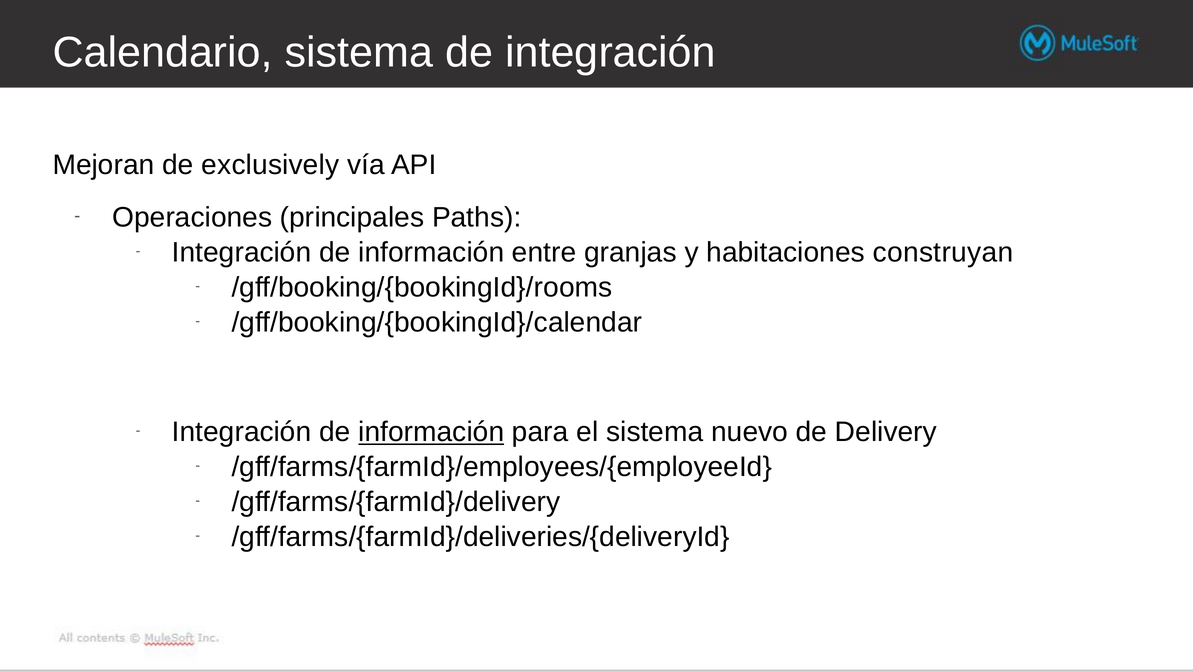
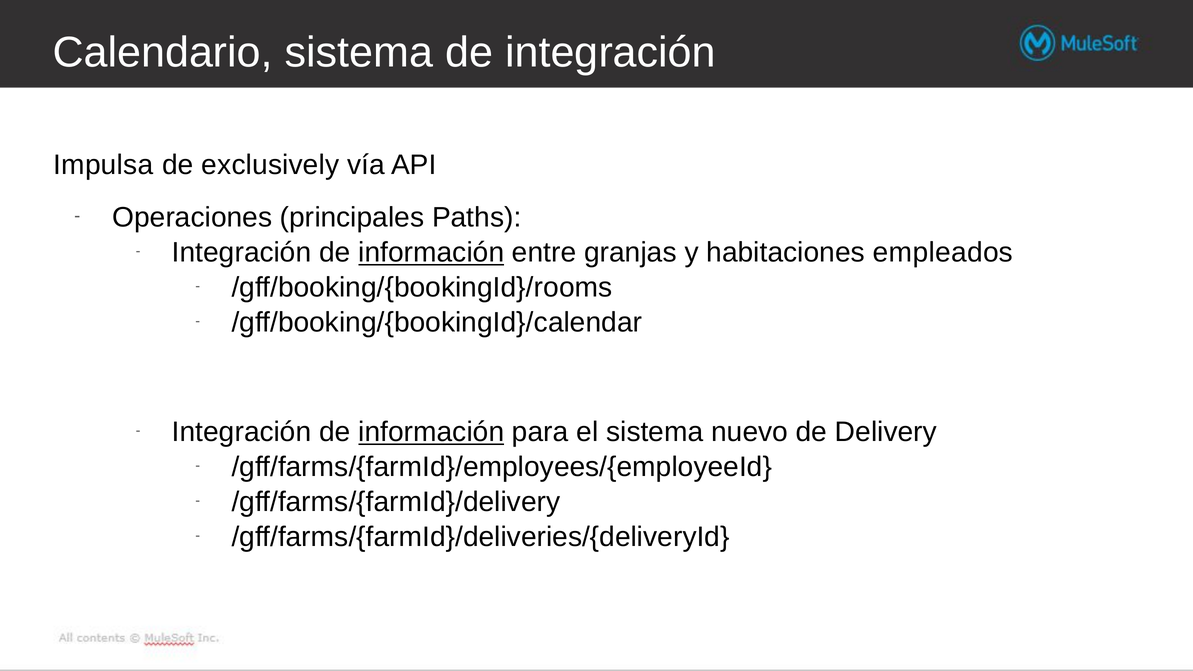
Mejoran: Mejoran -> Impulsa (103, 165)
información underline: none -> present (431, 253)
construyan: construyan -> empleados (943, 253)
